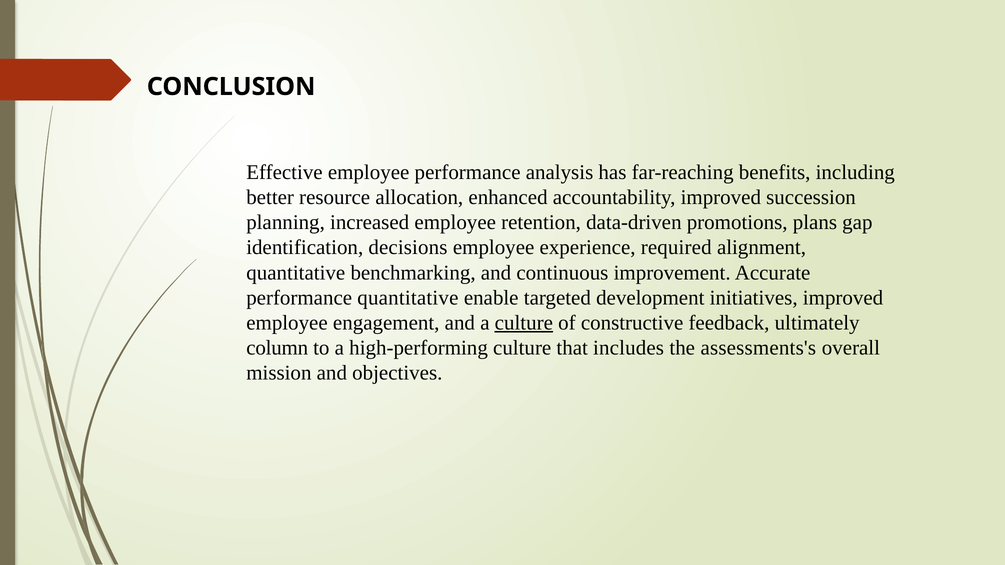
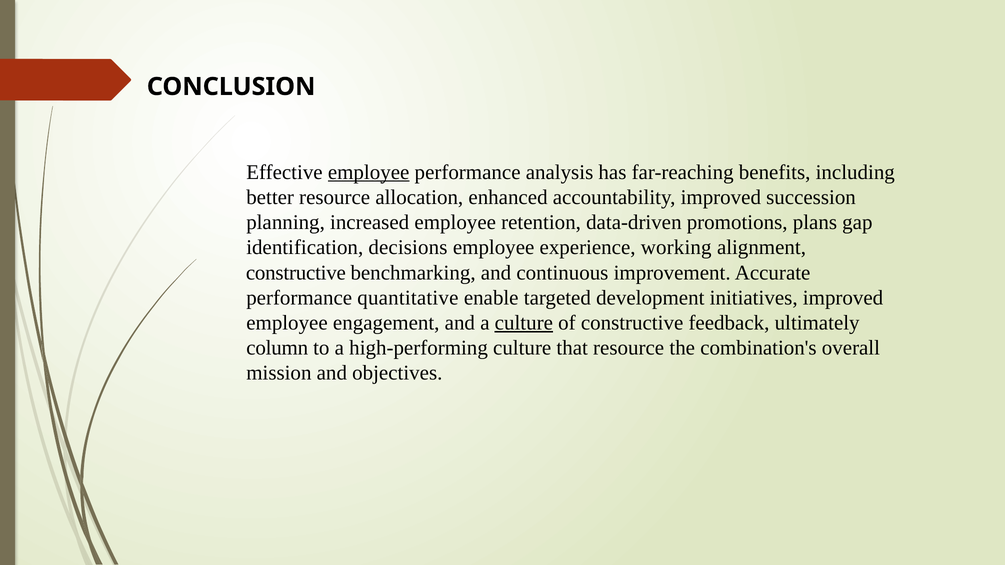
employee underline: none -> present (369, 172)
required: required -> working (676, 248)
quantitative: quantitative -> constructive (296, 273)
that includes: includes -> resource (629, 348)
assessments's: assessments's -> combination's (758, 348)
